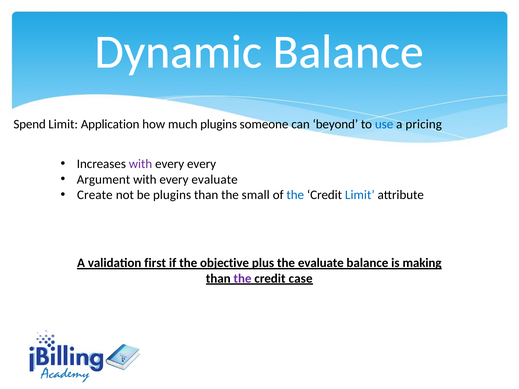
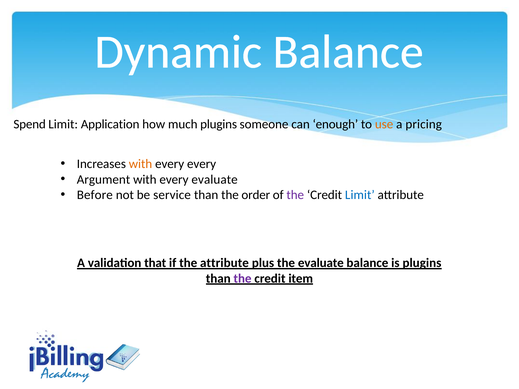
beyond: beyond -> enough (335, 124)
use colour: blue -> orange (384, 124)
with colour: purple -> orange (140, 164)
Create: Create -> Before (95, 195)
be plugins: plugins -> service (172, 195)
small: small -> order (256, 195)
the colour: blue -> purple (295, 195)
first: first -> that (155, 263)
the objective: objective -> attribute (224, 263)
is making: making -> plugins (422, 263)
case: case -> item (301, 279)
